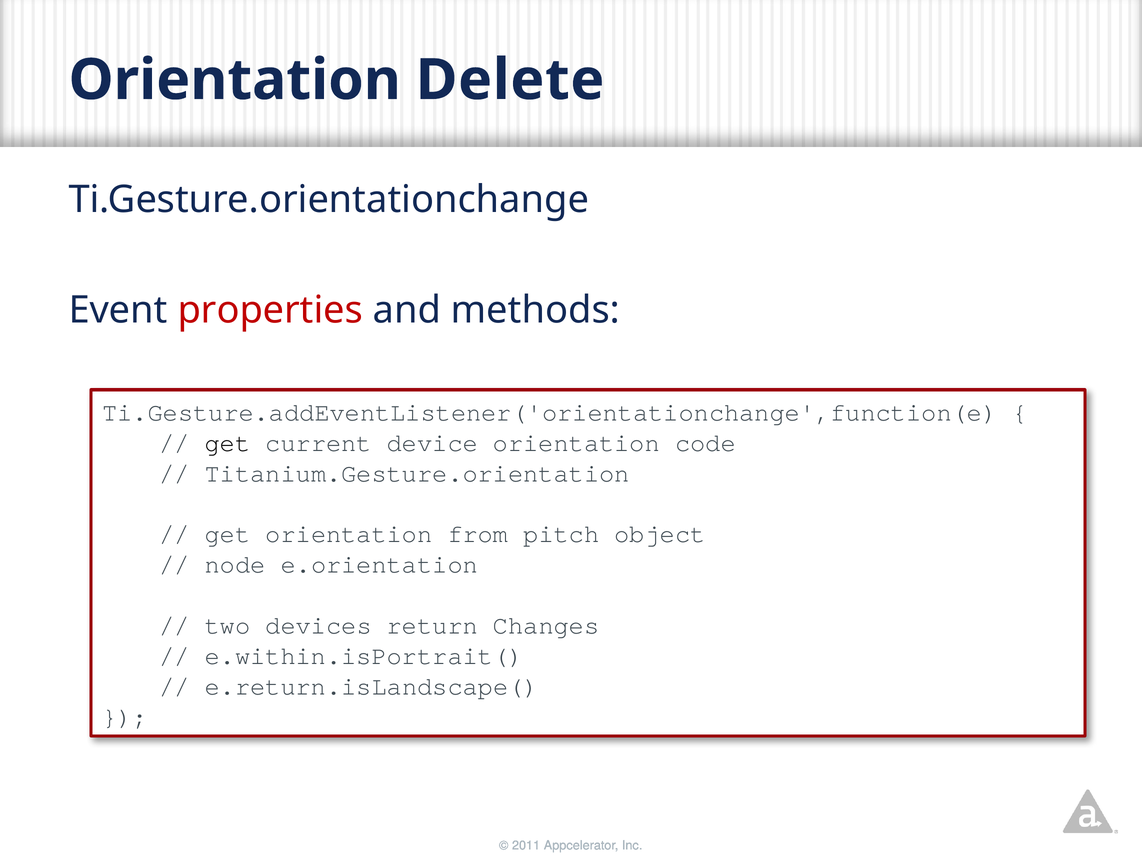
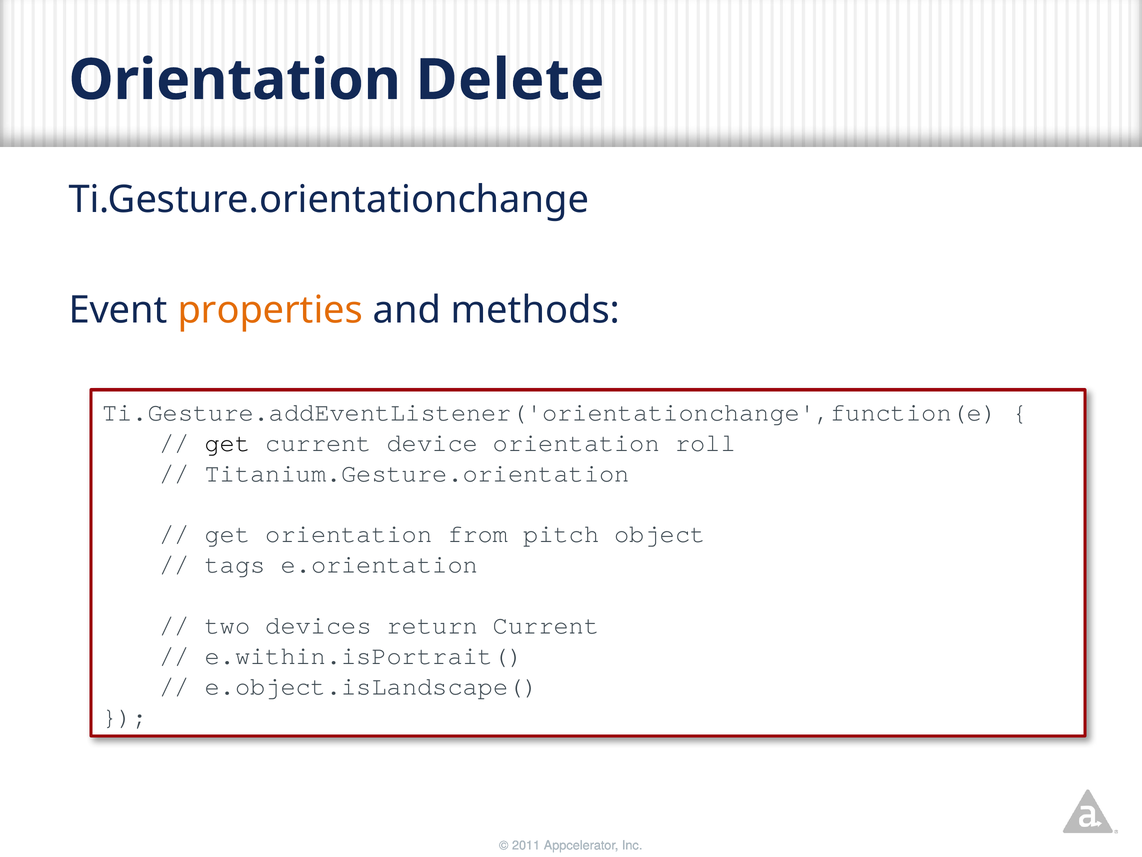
properties colour: red -> orange (270, 310)
code: code -> roll (705, 442)
node: node -> tags (235, 564)
return Changes: Changes -> Current (546, 625)
e.return.isLandscape(: e.return.isLandscape( -> e.object.isLandscape( (372, 686)
